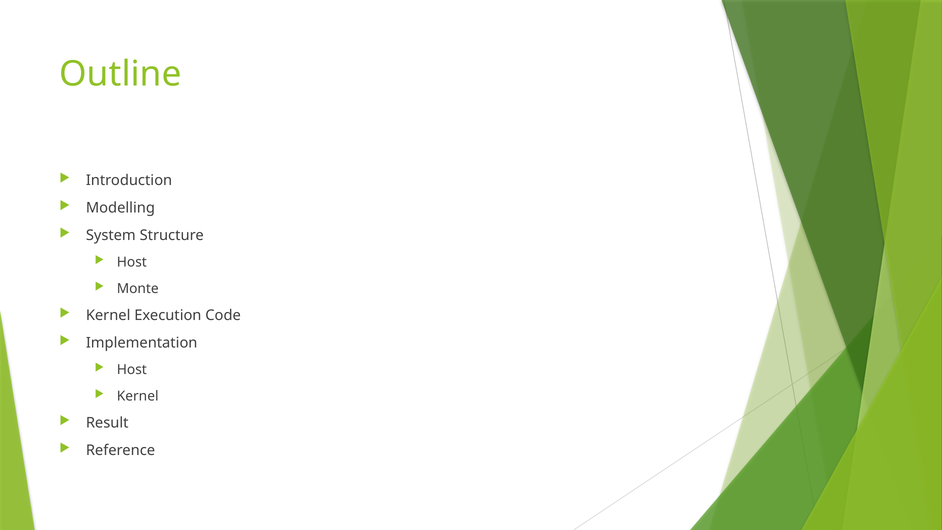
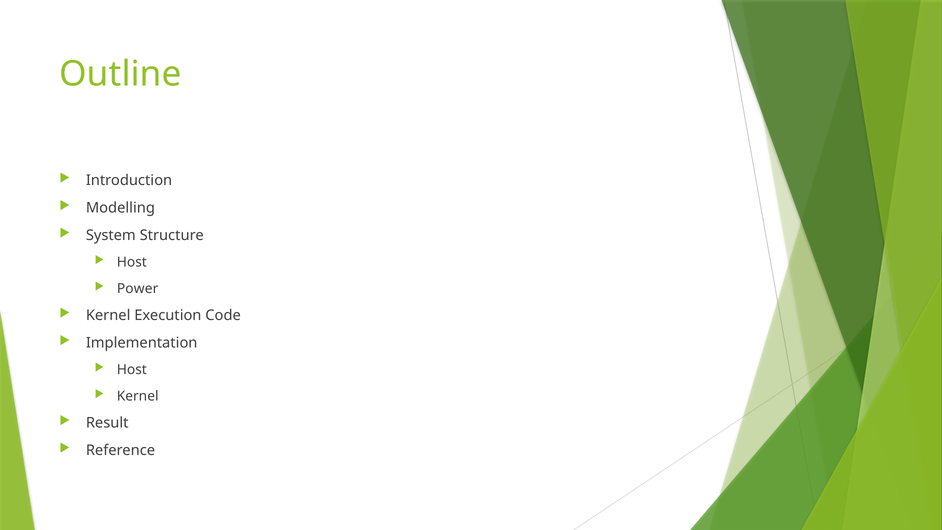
Monte: Monte -> Power (138, 288)
